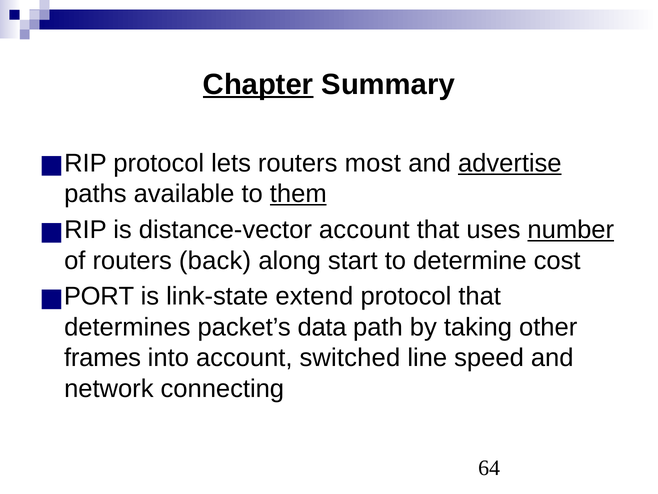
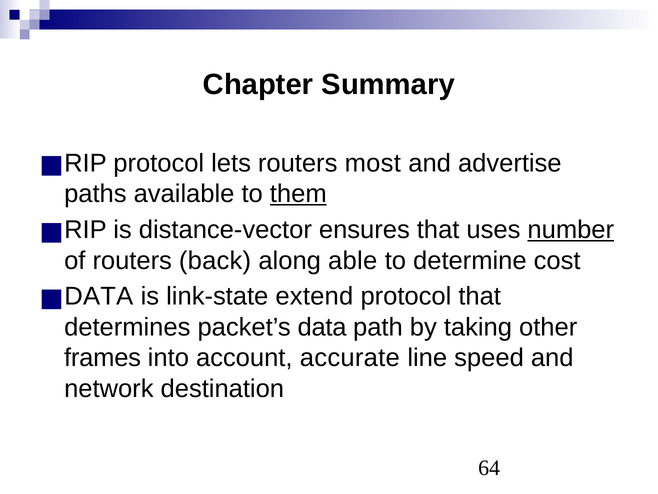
Chapter underline: present -> none (258, 84)
advertise underline: present -> none (510, 163)
distance-vector account: account -> ensures (364, 230)
start: start -> able (353, 260)
PORT: PORT -> DATA (99, 296)
switched: switched -> accurate (350, 358)
connecting: connecting -> destination (222, 388)
